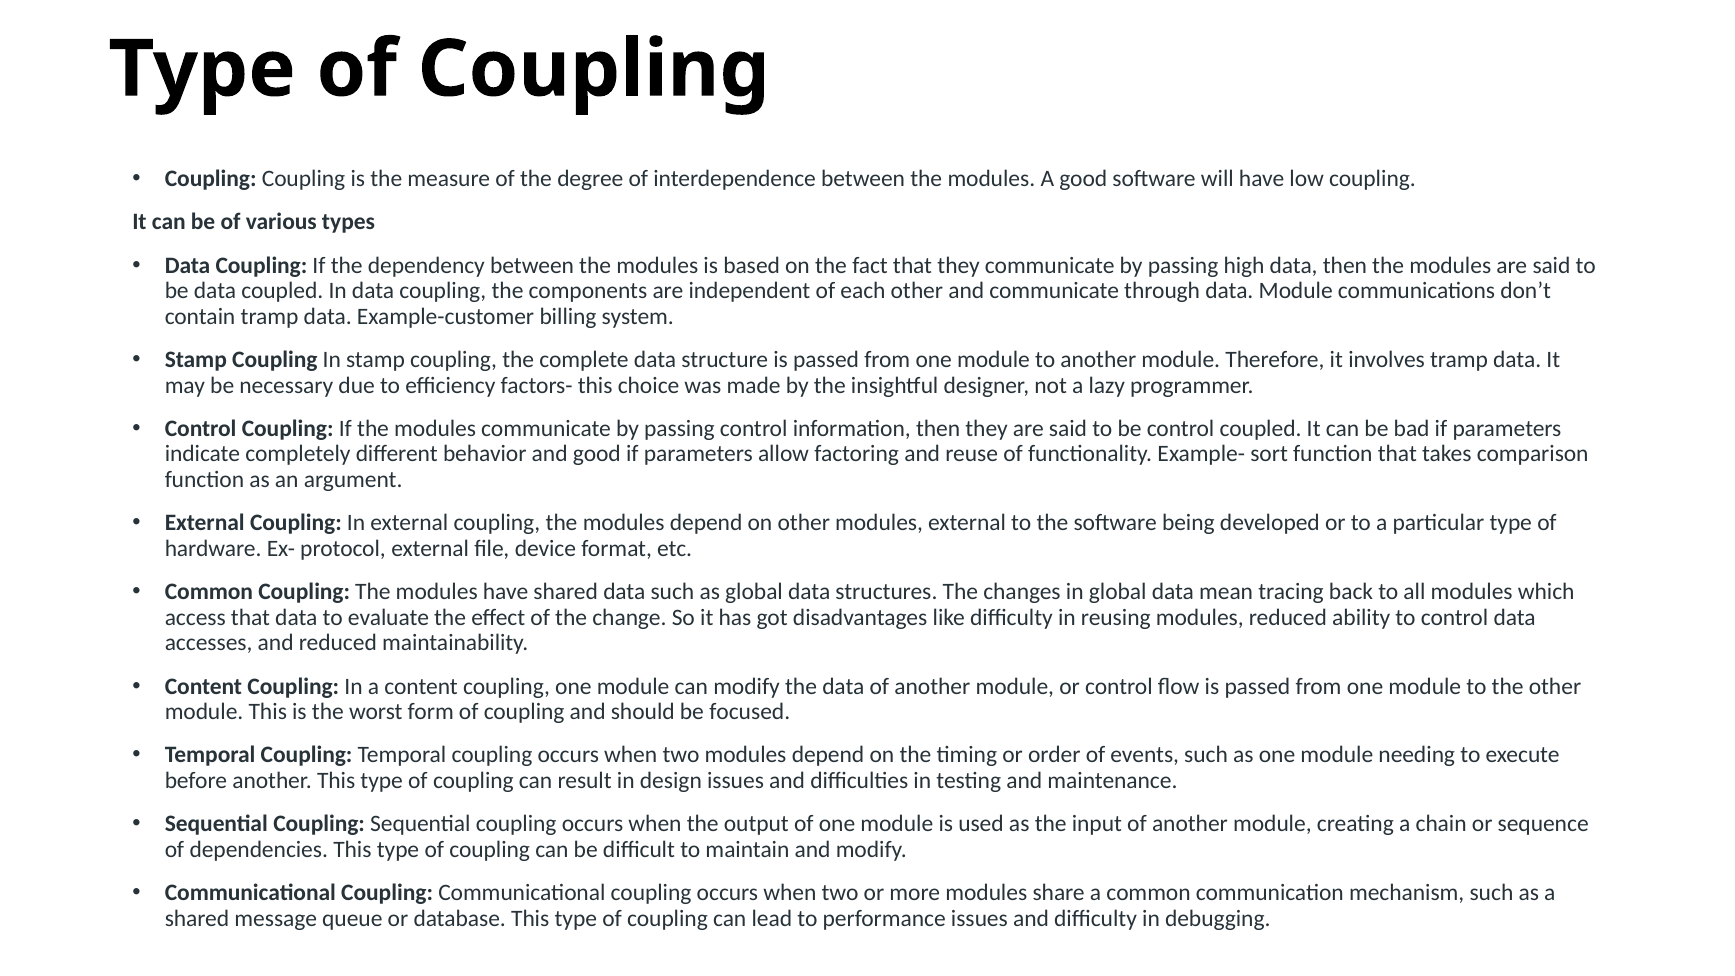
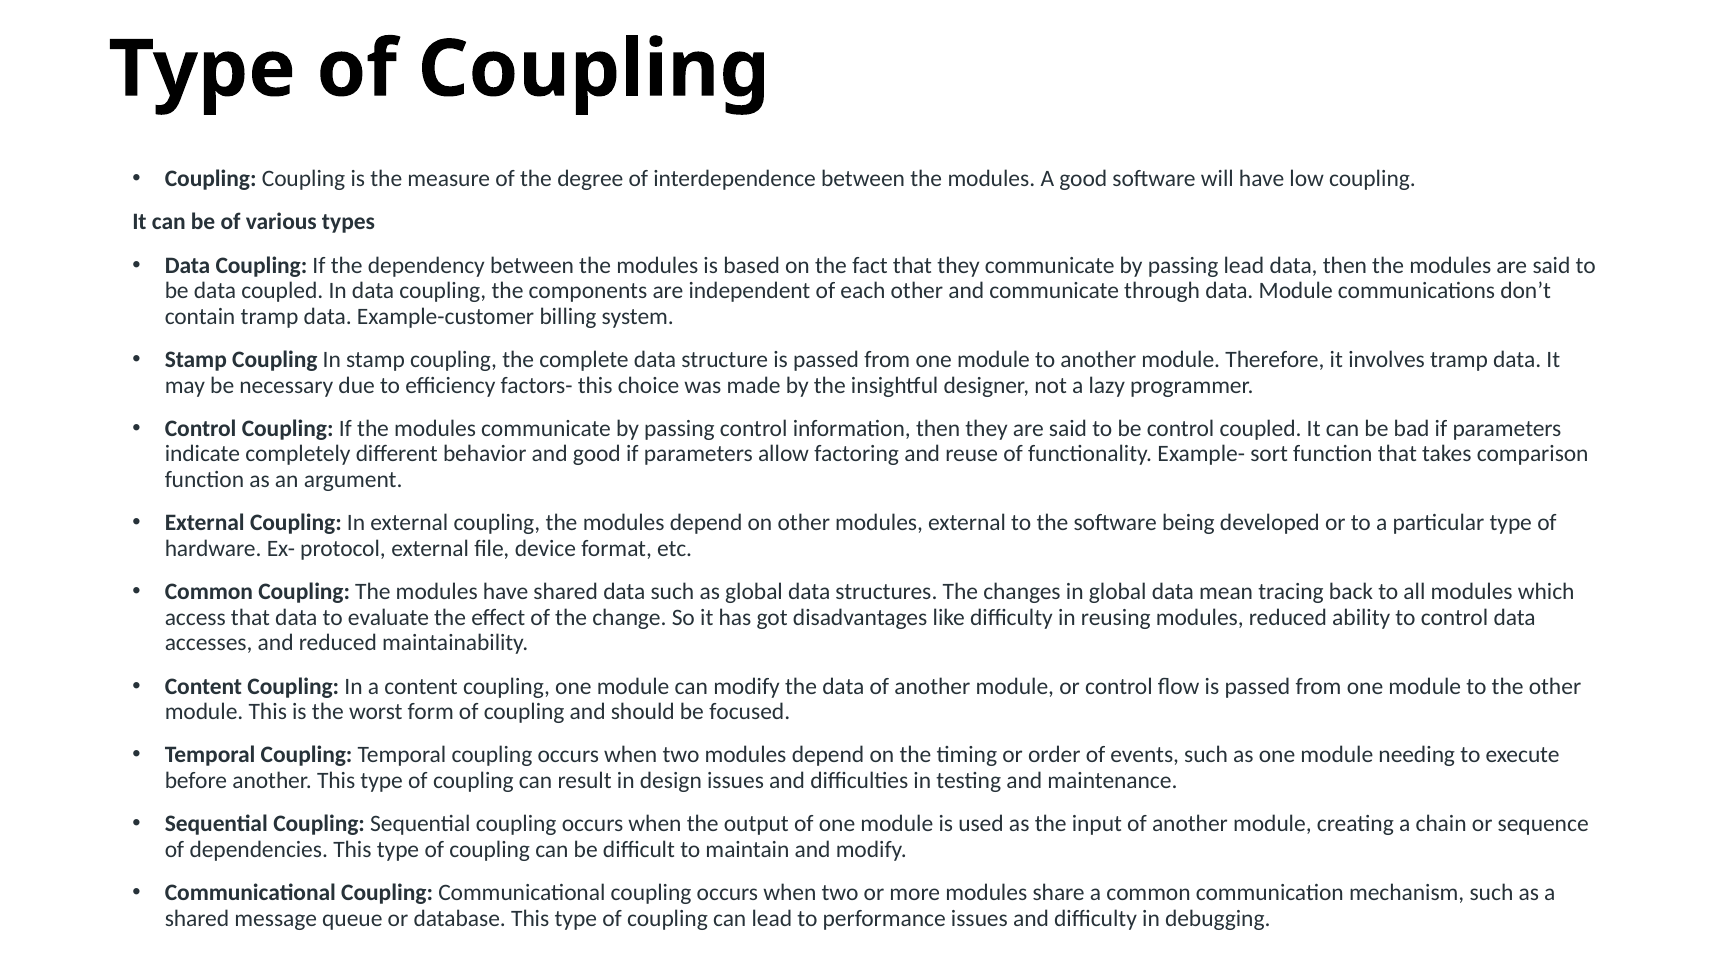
passing high: high -> lead (1244, 266)
